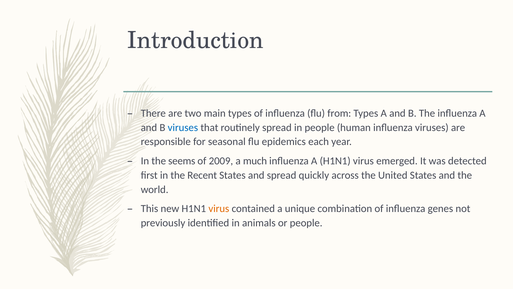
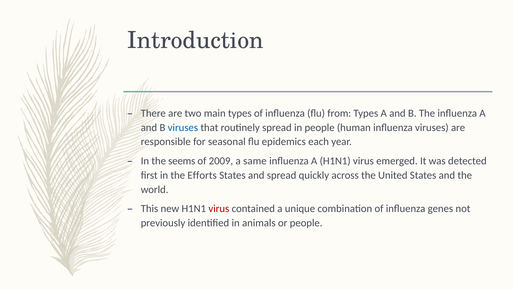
much: much -> same (255, 161)
Recent: Recent -> Efforts (202, 175)
virus colour: orange -> red (219, 208)
